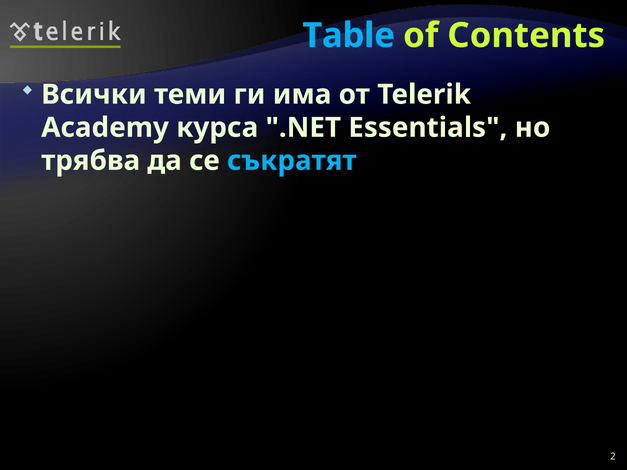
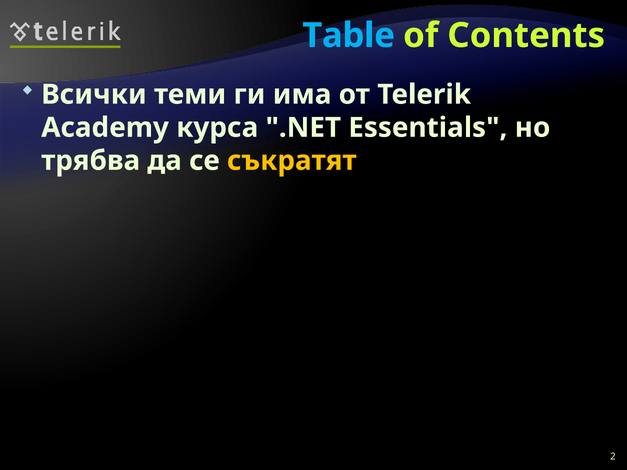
съкратят colour: light blue -> yellow (292, 161)
